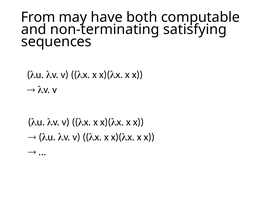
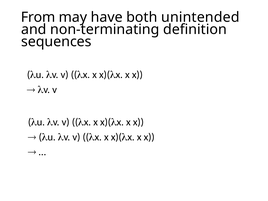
computable: computable -> unintended (200, 17)
satisfying: satisfying -> definition (195, 29)
